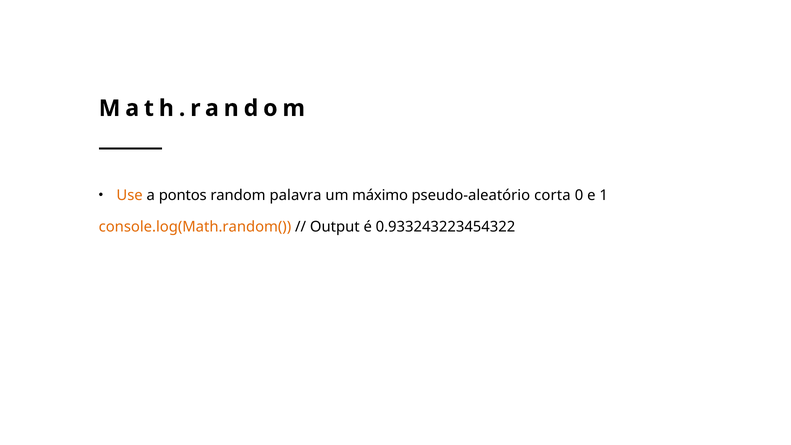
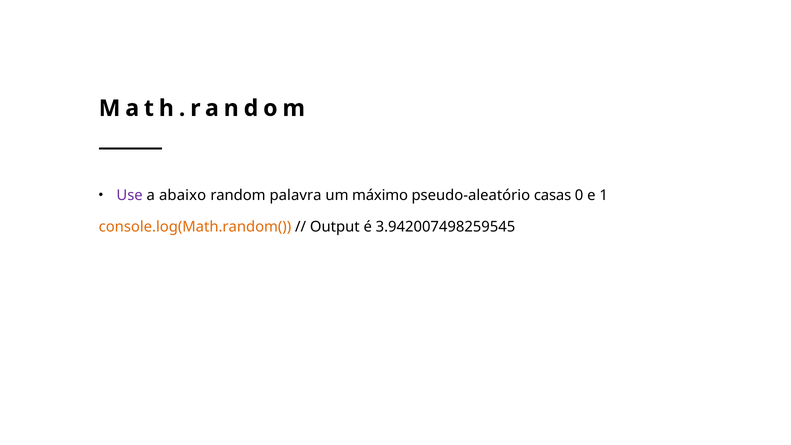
Use colour: orange -> purple (130, 195)
pontos: pontos -> abaixo (183, 195)
corta: corta -> casas (553, 195)
0.933243223454322: 0.933243223454322 -> 3.942007498259545 (445, 227)
